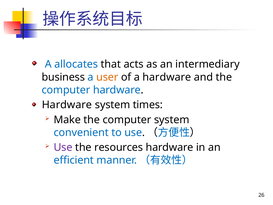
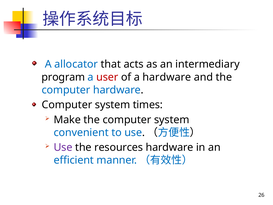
allocates: allocates -> allocator (76, 64)
business: business -> program (63, 77)
user colour: orange -> red (107, 77)
Hardware: Hardware -> Computer (67, 105)
